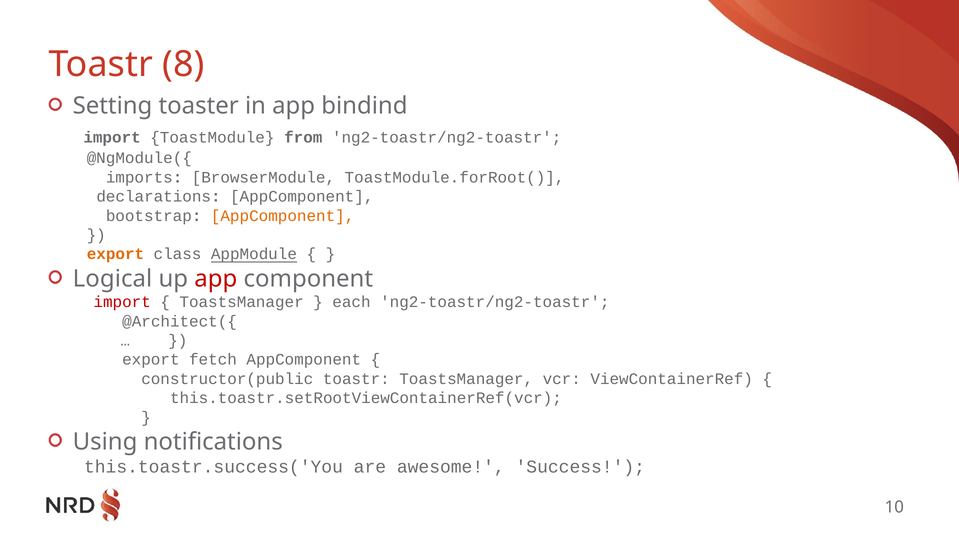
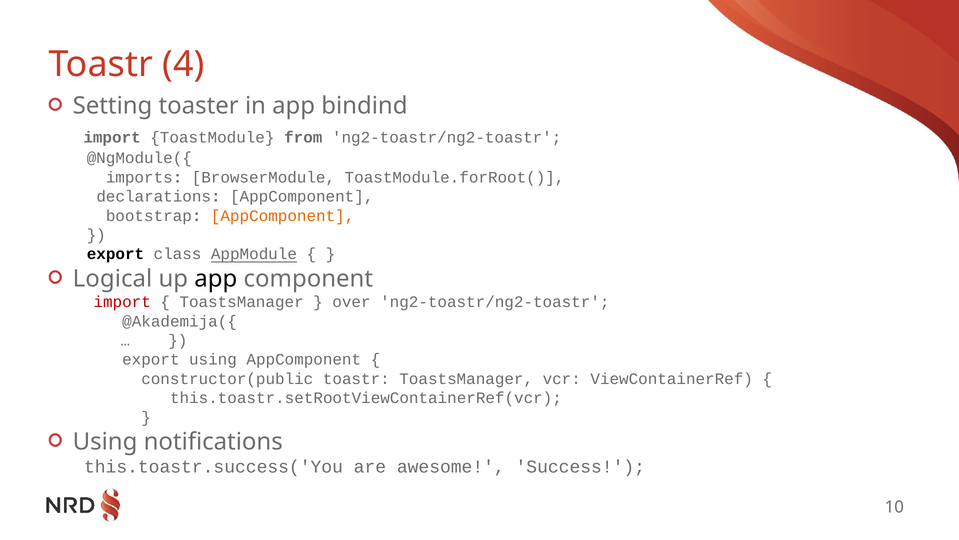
8: 8 -> 4 (183, 64)
export colour: orange -> black (115, 254)
app colour: red -> black (216, 278)
each: each -> over (351, 302)
@Architect({: @Architect({ -> @Akademija({ (180, 321)
export fetch: fetch -> using (213, 359)
